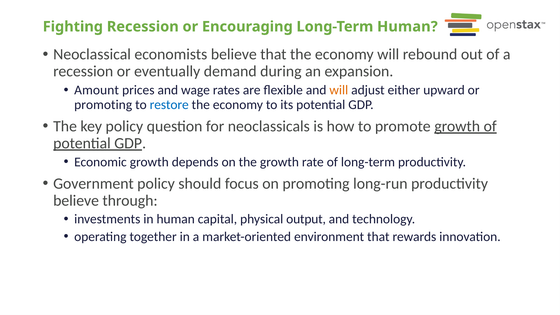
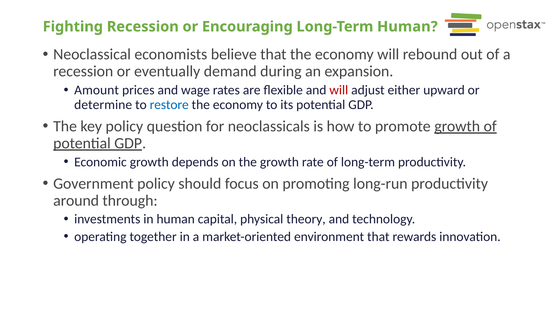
will colour: orange -> red (339, 90)
promoting: promoting -> determine (103, 105)
believe: believe -> around (76, 201)
output: output -> theory (306, 219)
